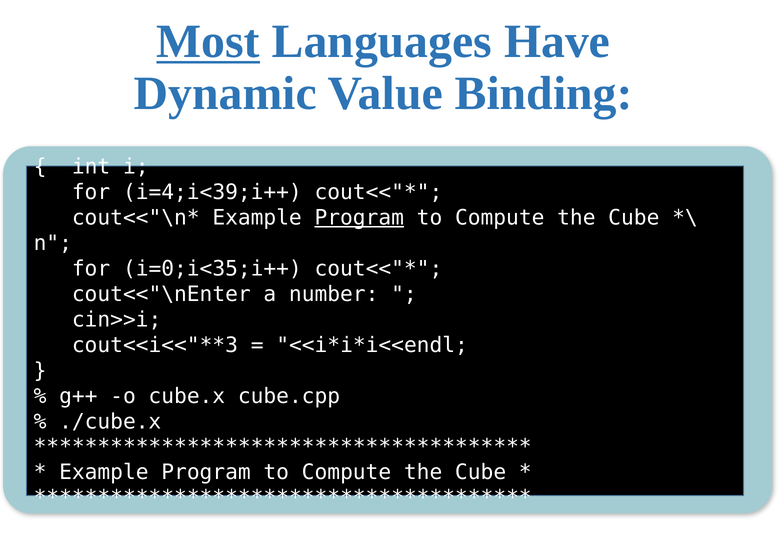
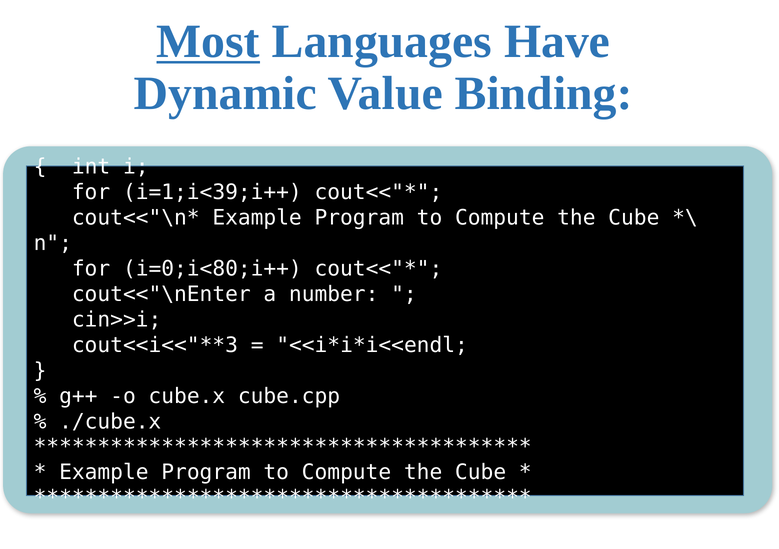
i=4;i<39;i++: i=4;i<39;i++ -> i=1;i<39;i++ (212, 192)
Program underline: present -> none (359, 218)
i=0;i<35;i++: i=0;i<35;i++ -> i=0;i<80;i++ (212, 269)
